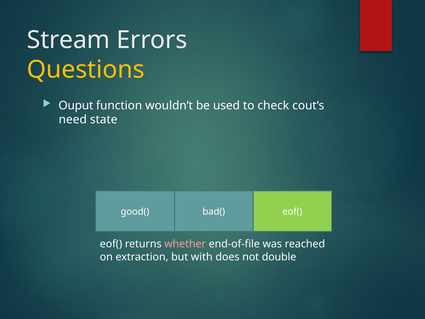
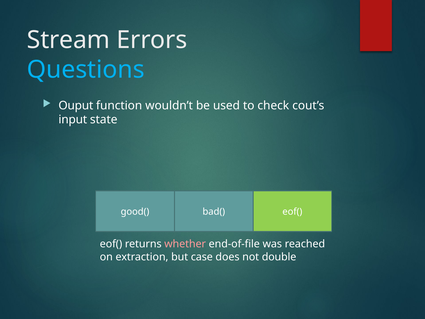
Questions colour: yellow -> light blue (86, 70)
need: need -> input (73, 120)
with: with -> case (202, 257)
